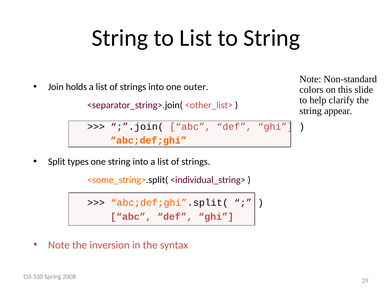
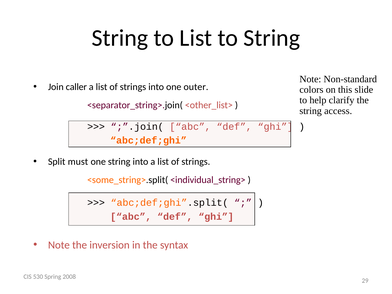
holds: holds -> caller (76, 87)
appear: appear -> access (338, 111)
types: types -> must (78, 162)
